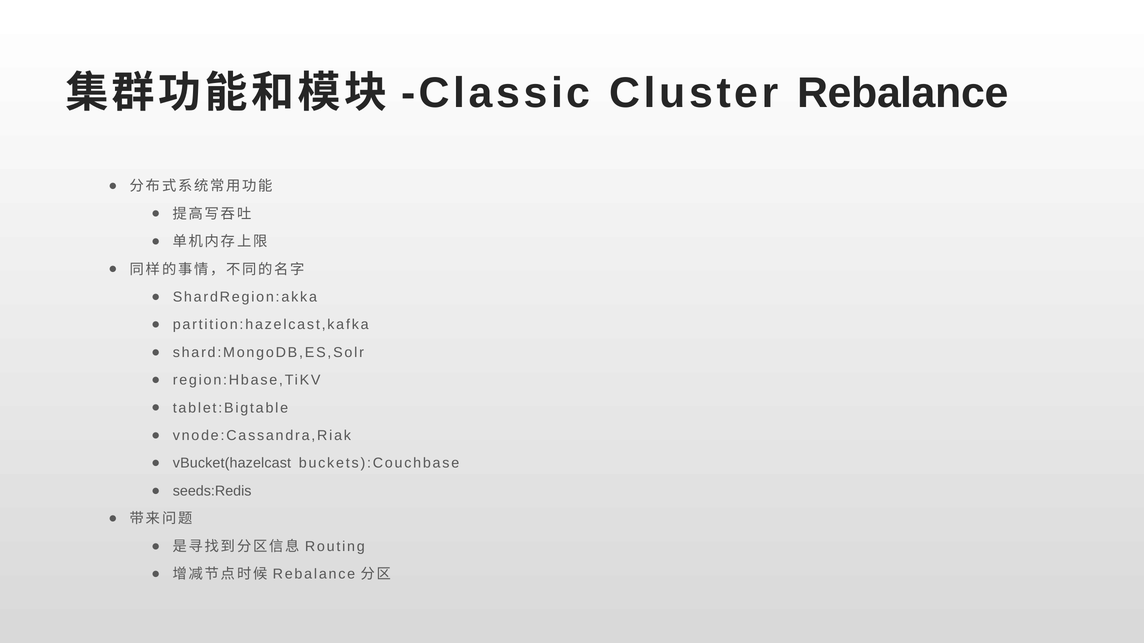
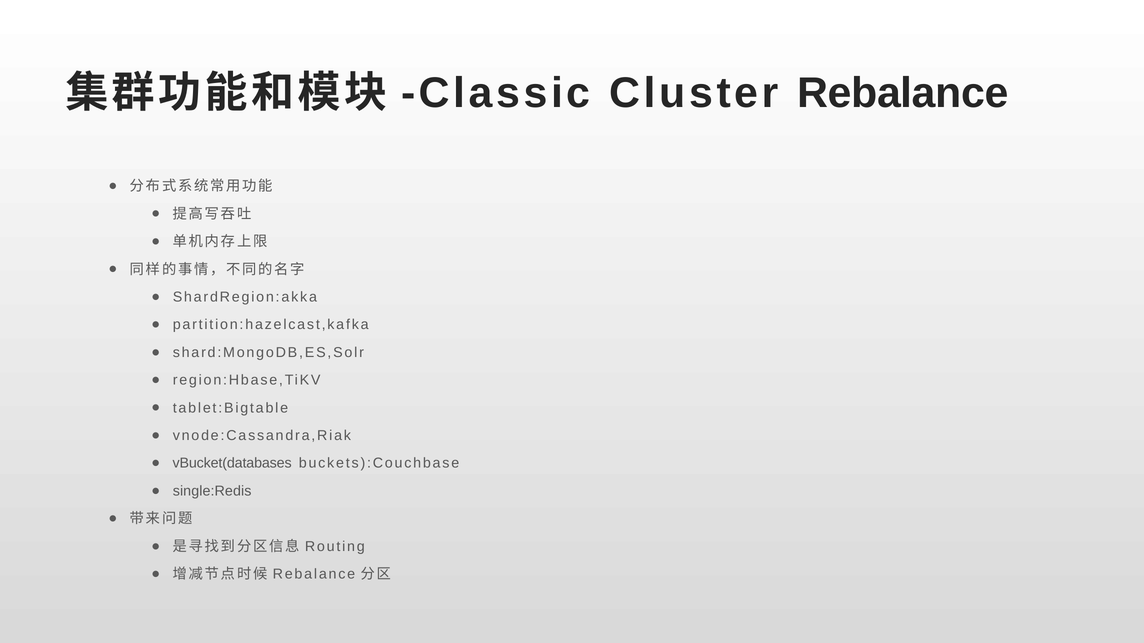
vBucket(hazelcast: vBucket(hazelcast -> vBucket(databases (232, 464)
seeds:Redis: seeds:Redis -> single:Redis (212, 491)
